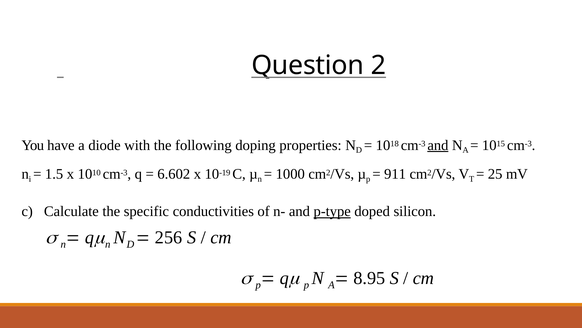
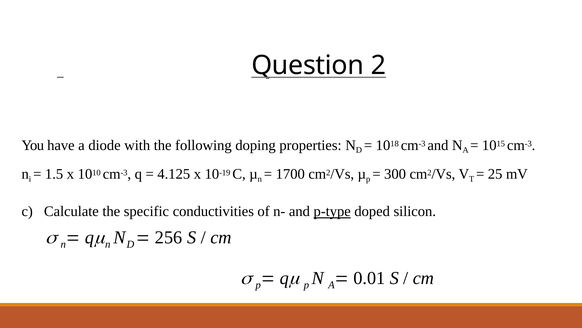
and underline: present -> none (438, 145)
6.602: 6.602 -> 4.125 (174, 174)
1000: 1000 -> 1700 (290, 174)
911: 911 -> 300 (395, 174)
8.95: 8.95 -> 0.01 (369, 277)
